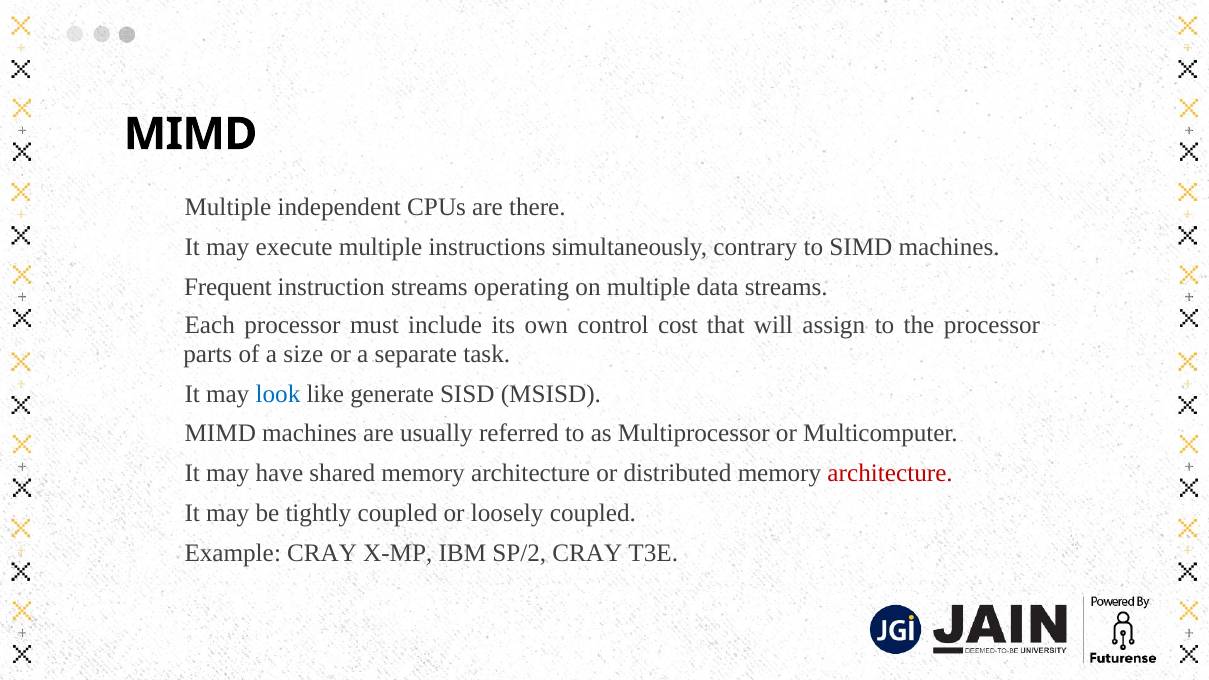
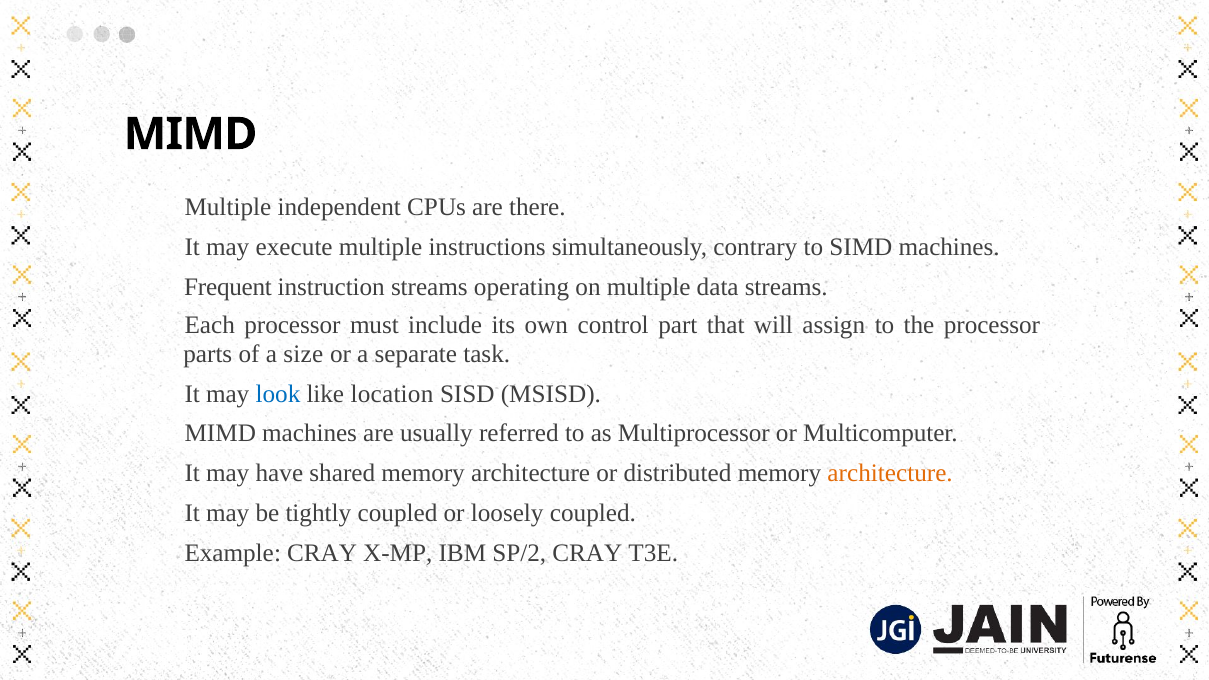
cost: cost -> part (678, 325)
generate: generate -> location (392, 394)
architecture colour: red -> orange (890, 473)
